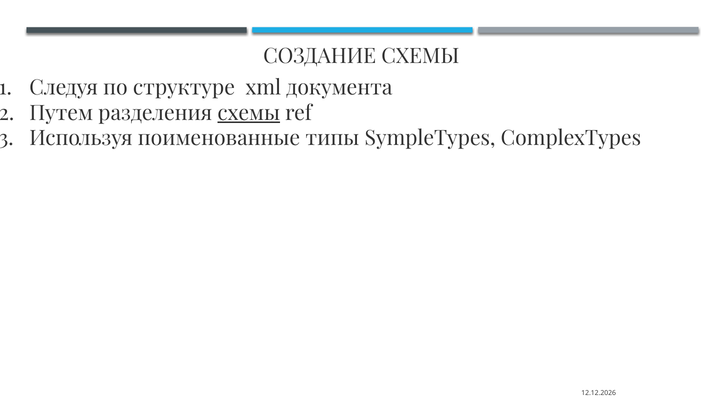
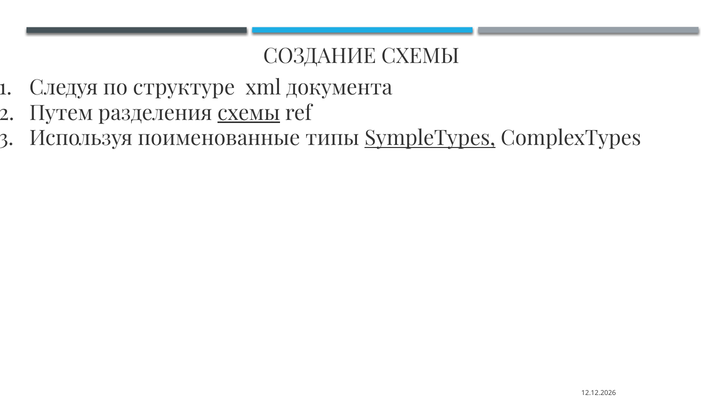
SympleTypes underline: none -> present (430, 138)
